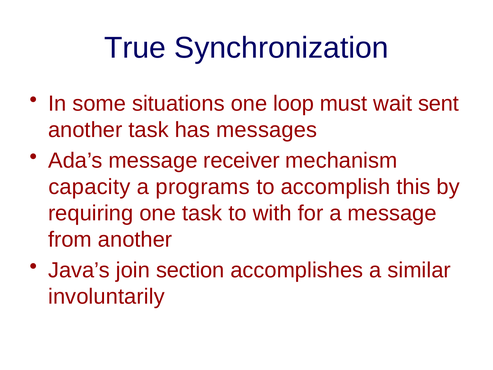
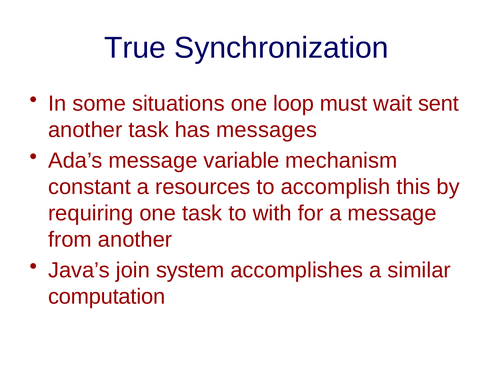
receiver: receiver -> variable (241, 160)
capacity: capacity -> constant (89, 187)
programs: programs -> resources (203, 187)
section: section -> system (190, 270)
involuntarily: involuntarily -> computation (107, 296)
